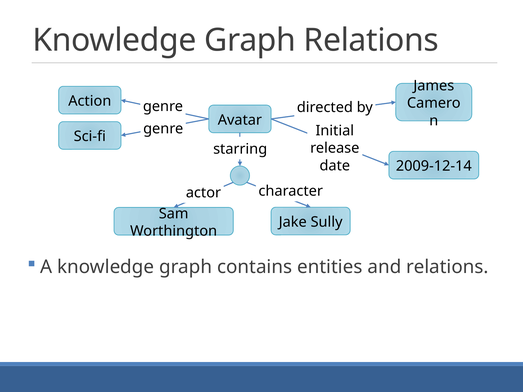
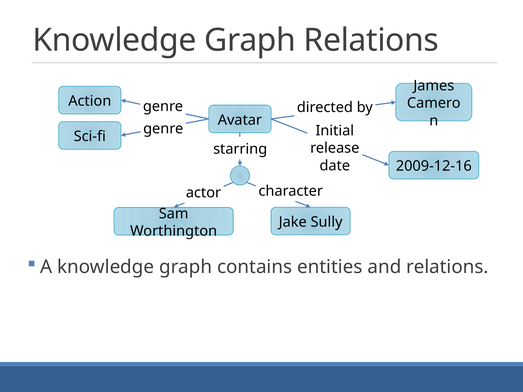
2009-12-14: 2009-12-14 -> 2009-12-16 (434, 166)
